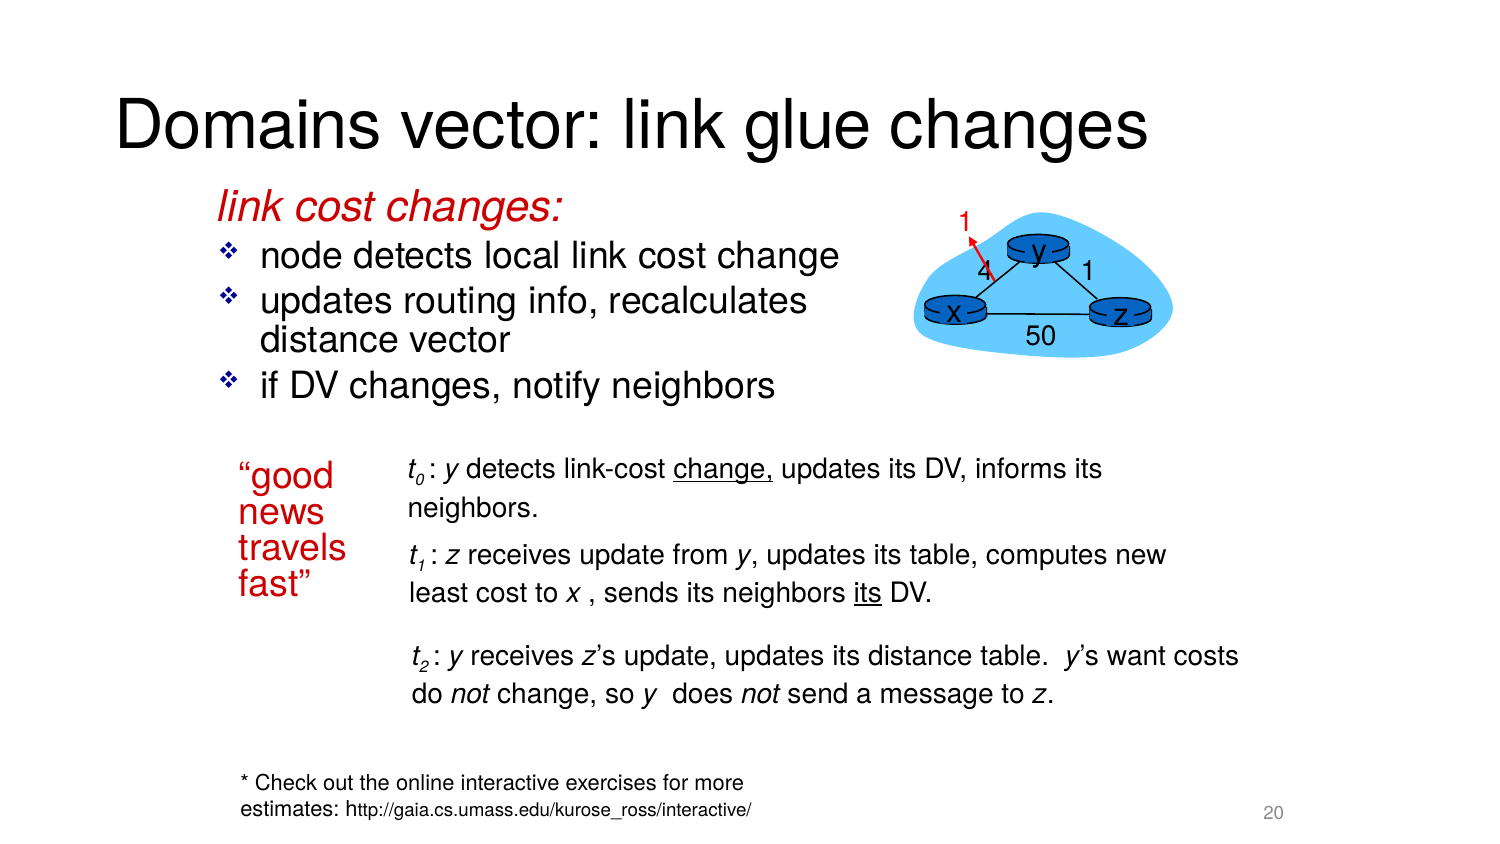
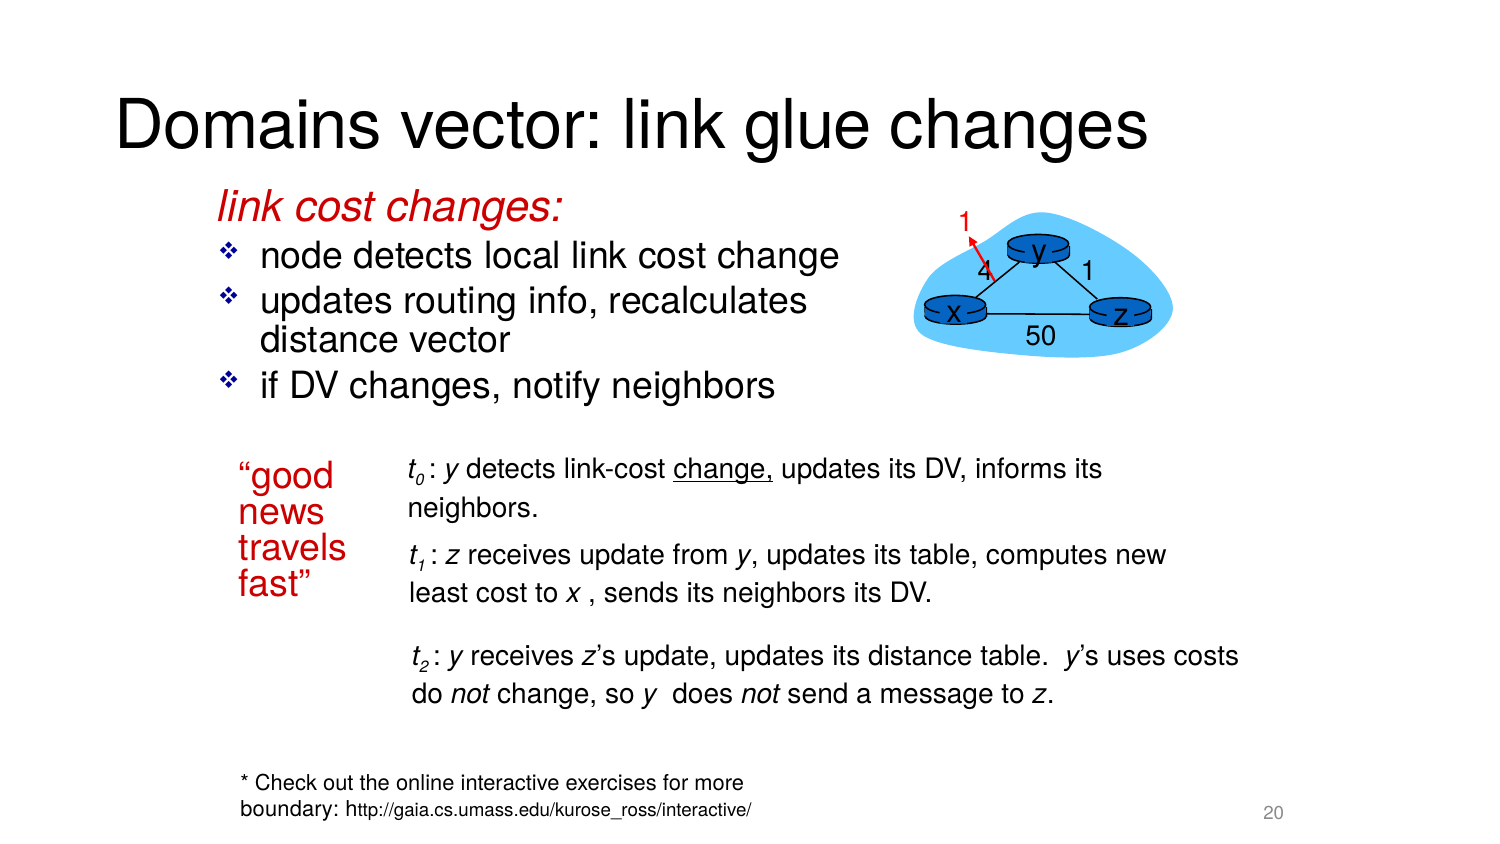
its underline: present -> none (868, 593)
want: want -> uses (1136, 656)
estimates: estimates -> boundary (290, 809)
